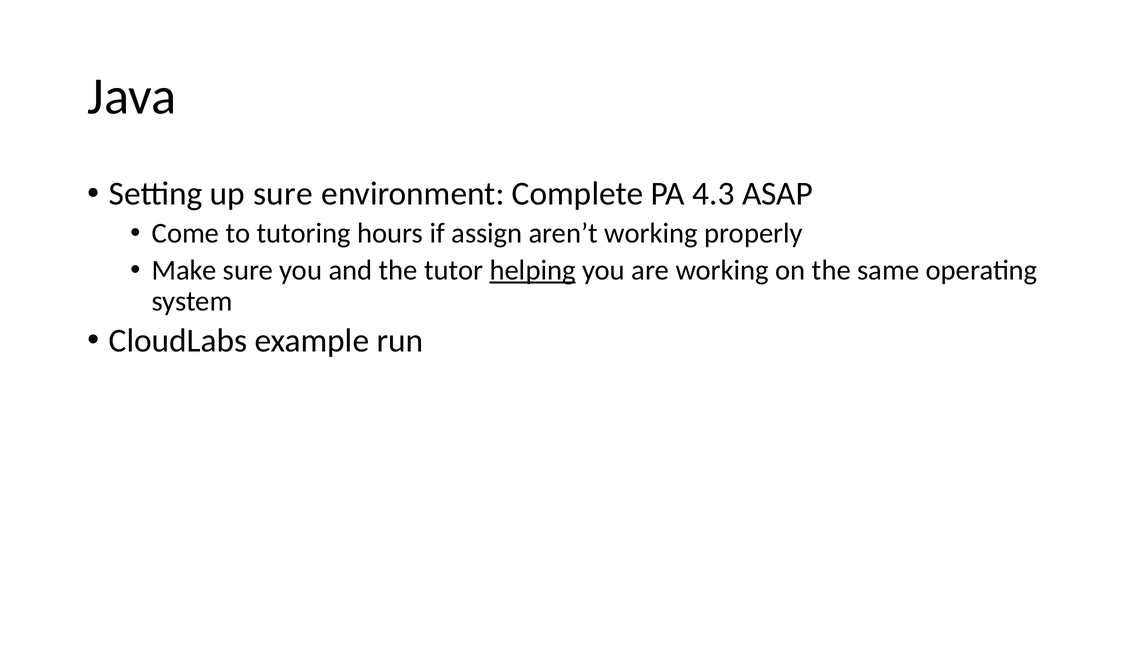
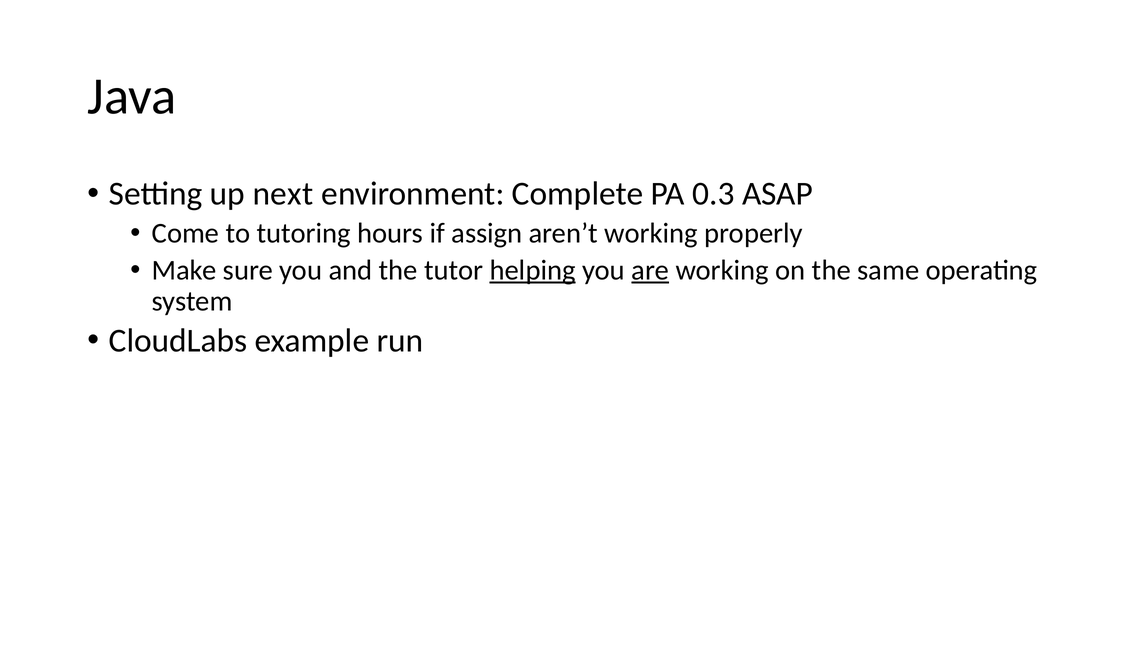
up sure: sure -> next (283, 194)
4.3: 4.3 -> 0.3 (713, 194)
are underline: none -> present (650, 270)
